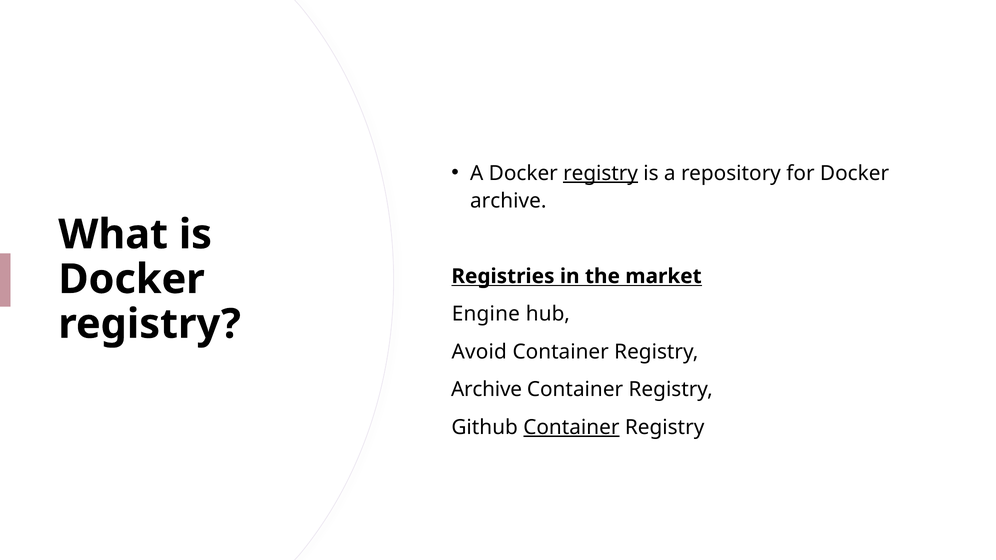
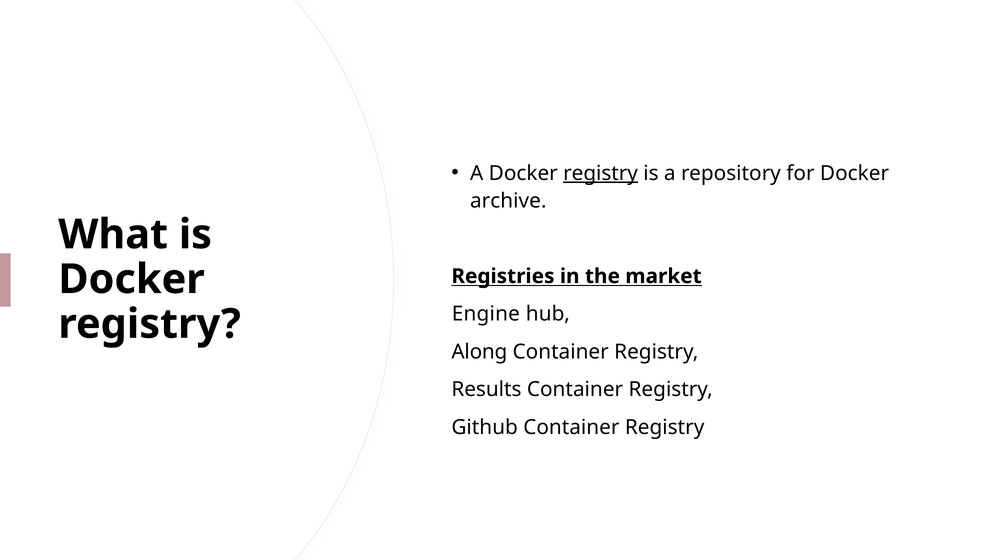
Avoid: Avoid -> Along (479, 352)
Archive: Archive -> Results (486, 390)
Container underline: present -> none (571, 428)
